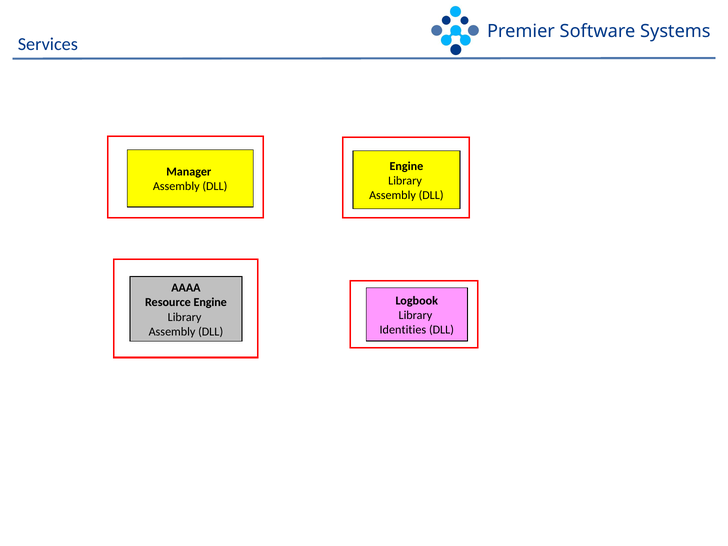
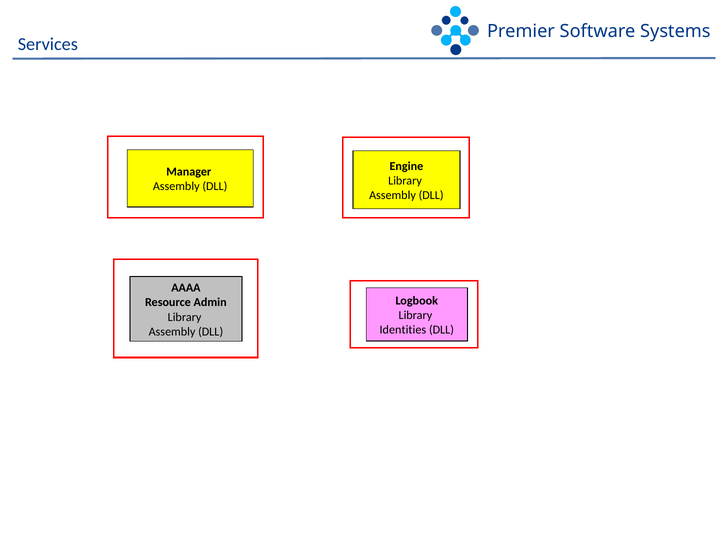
Resource Engine: Engine -> Admin (210, 302)
